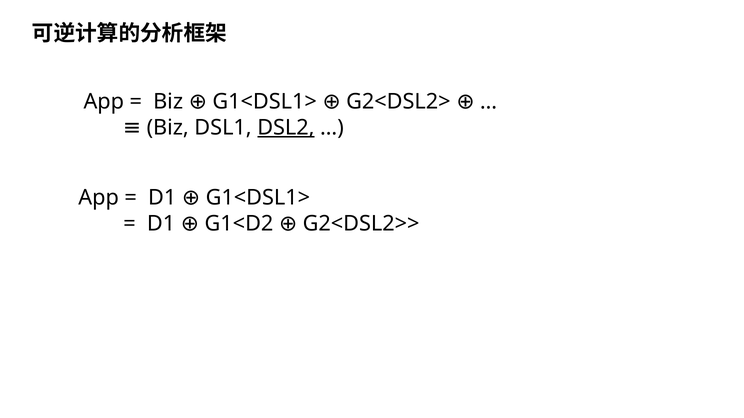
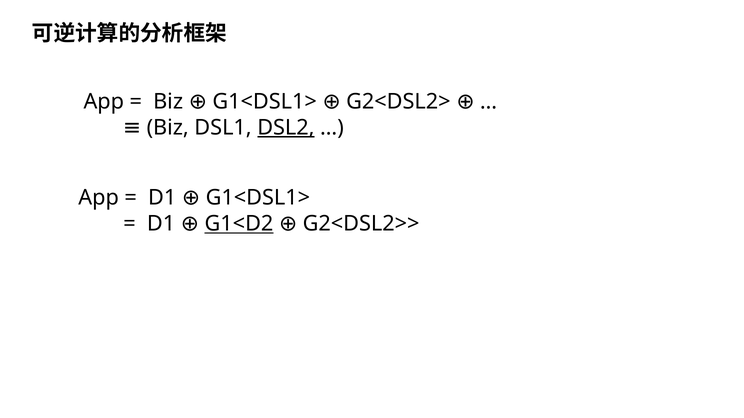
G1<D2 underline: none -> present (239, 224)
